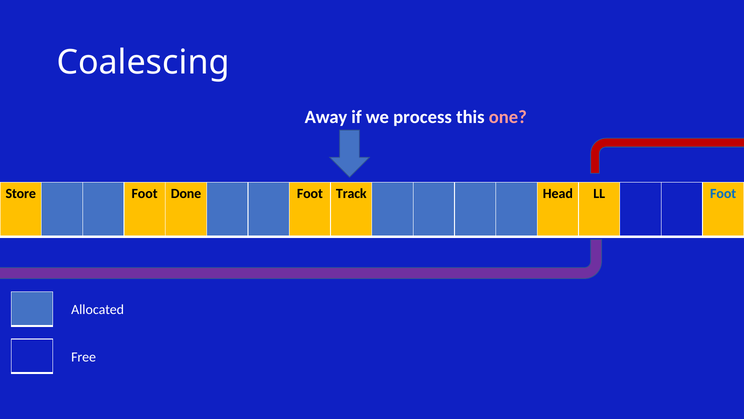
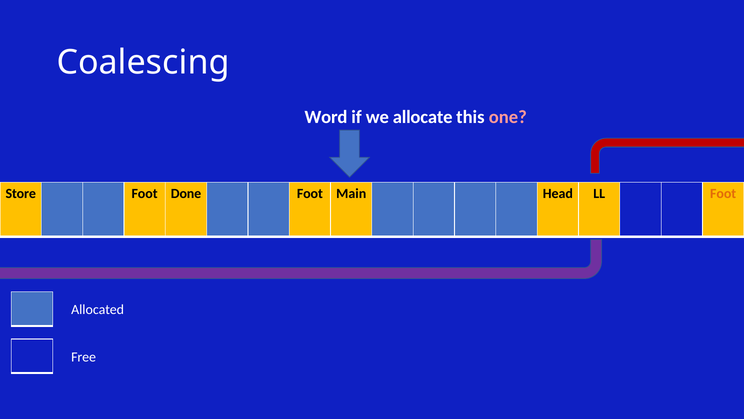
Away: Away -> Word (326, 117)
process: process -> allocate (423, 117)
Track: Track -> Main (351, 193)
Foot colour: blue -> orange (723, 193)
